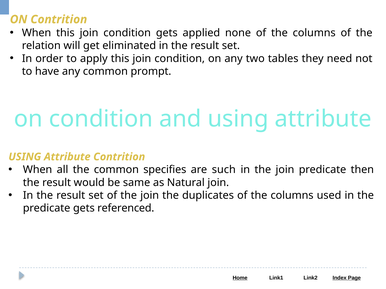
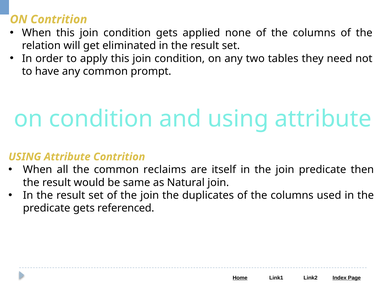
specifies: specifies -> reclaims (165, 170)
such: such -> itself (224, 170)
